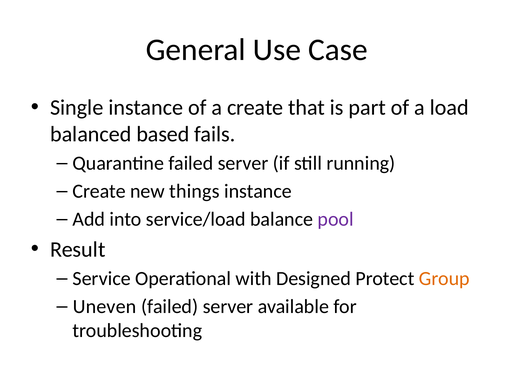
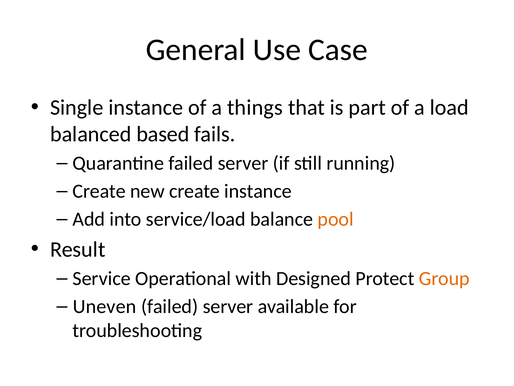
a create: create -> things (255, 107)
new things: things -> create (195, 191)
pool colour: purple -> orange (336, 219)
